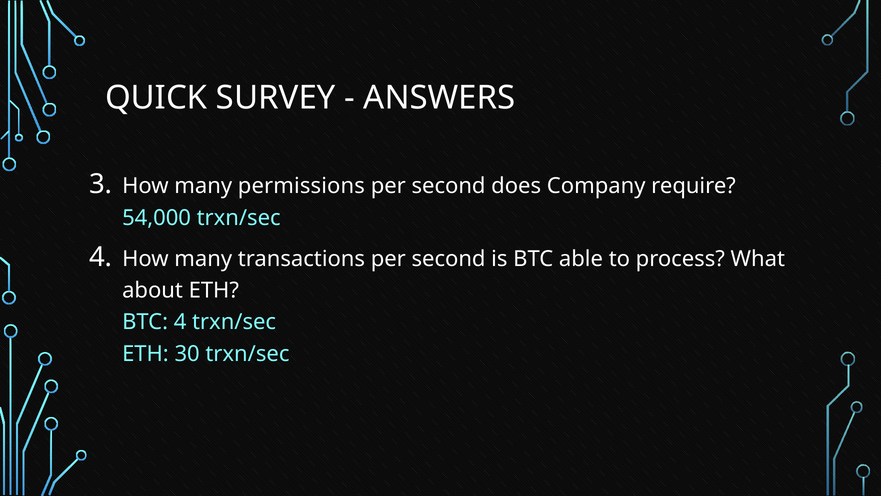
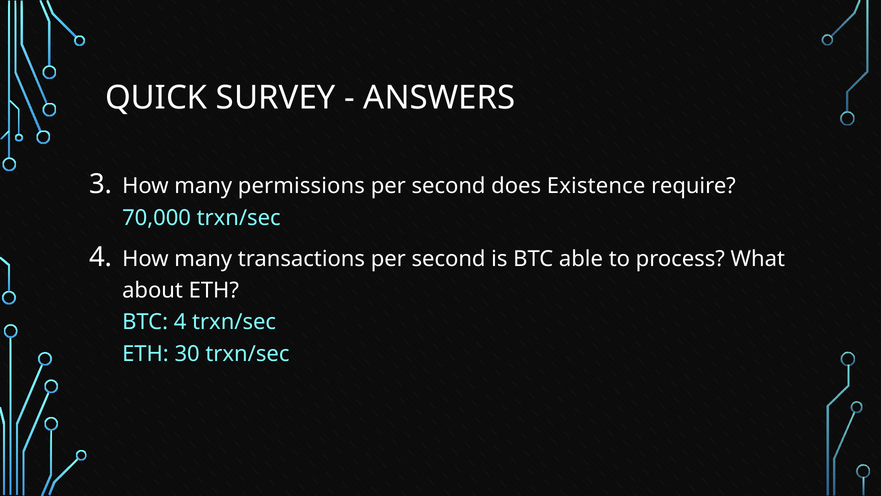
Company: Company -> Existence (596, 186)
54,000: 54,000 -> 70,000 (157, 218)
